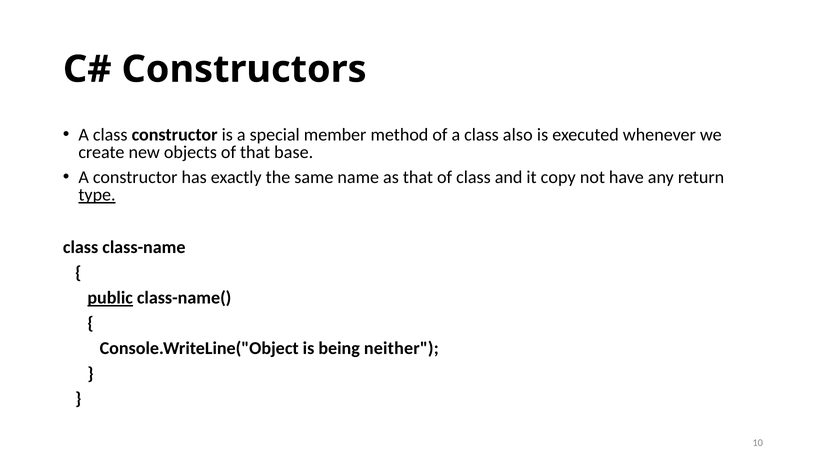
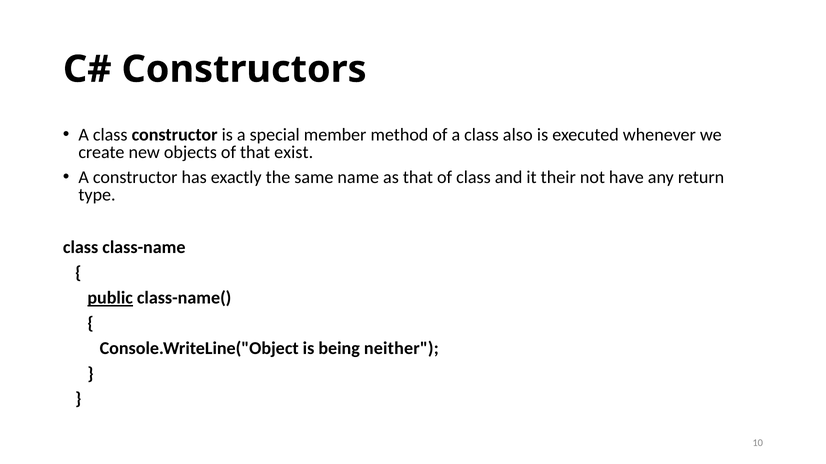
base: base -> exist (294, 152)
copy: copy -> their (558, 178)
type underline: present -> none (97, 195)
